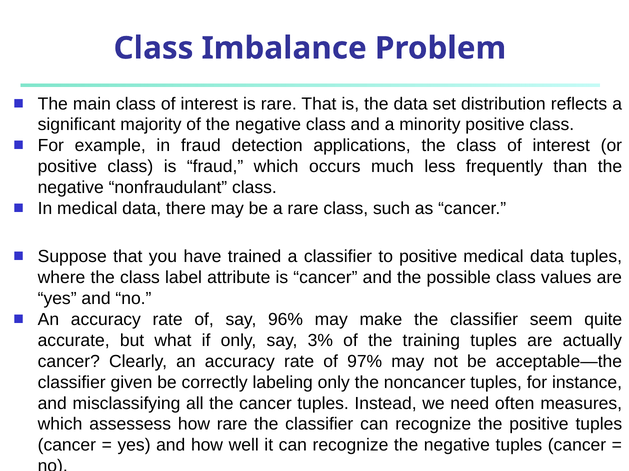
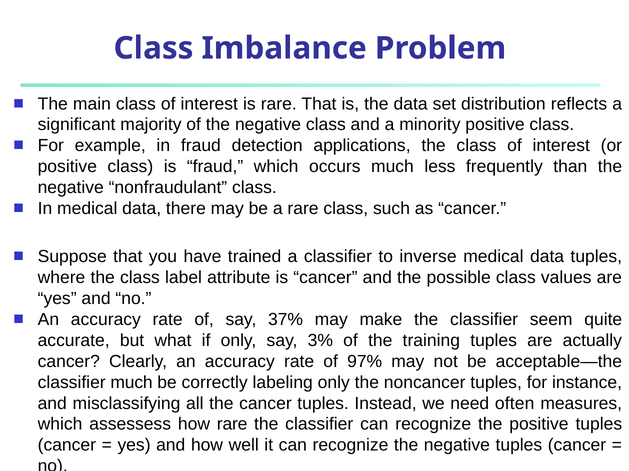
to positive: positive -> inverse (428, 257)
96%: 96% -> 37% (286, 320)
classifier given: given -> much (132, 383)
